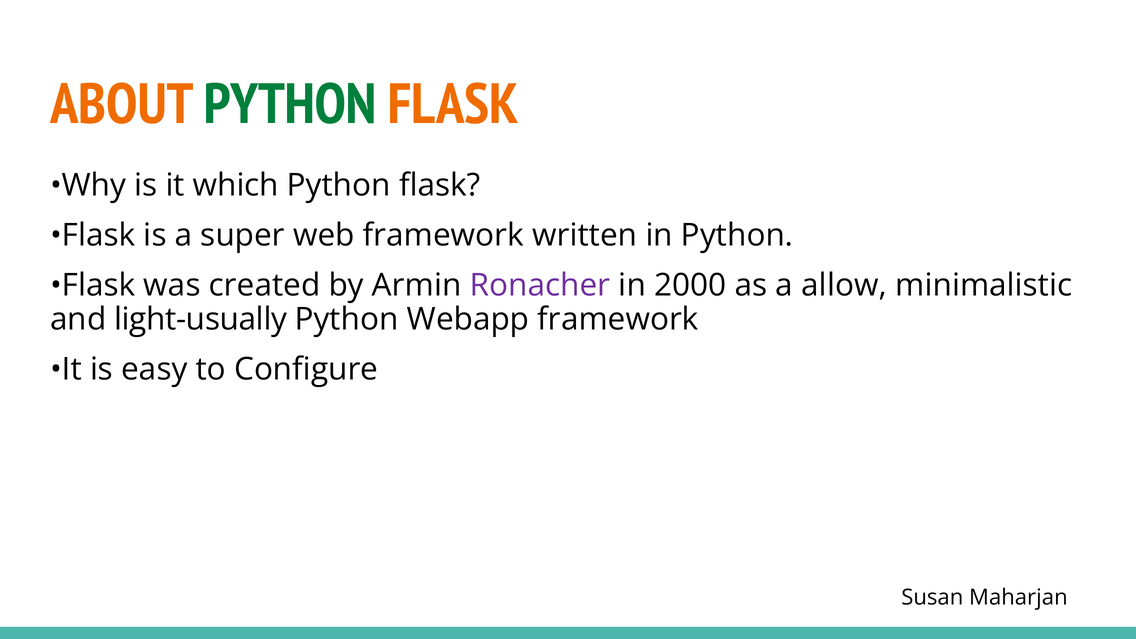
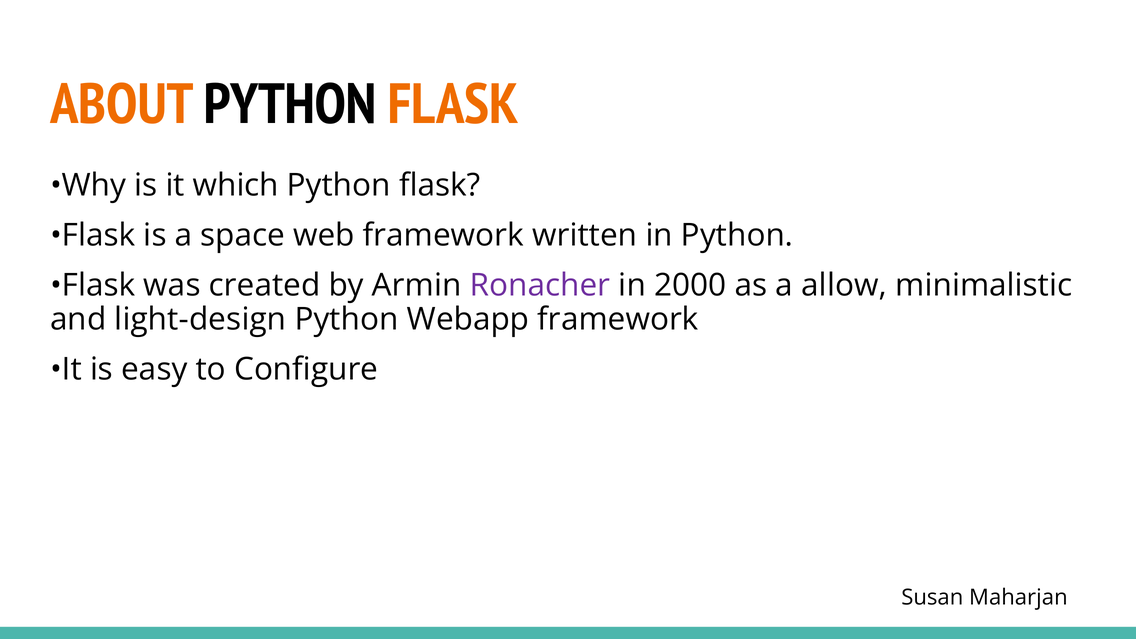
PYTHON colour: green -> black (290, 105)
super: super -> space (243, 235)
light-usually: light-usually -> light-design (200, 319)
